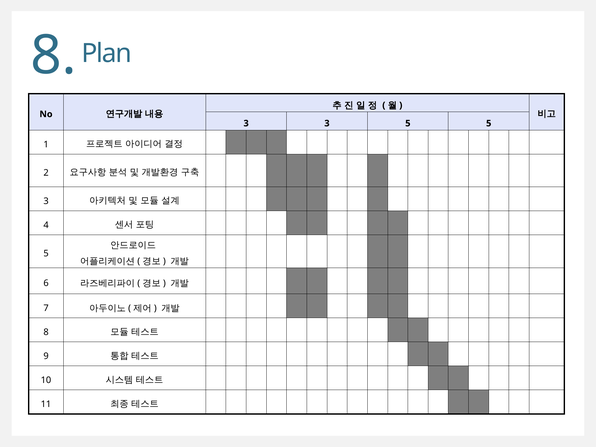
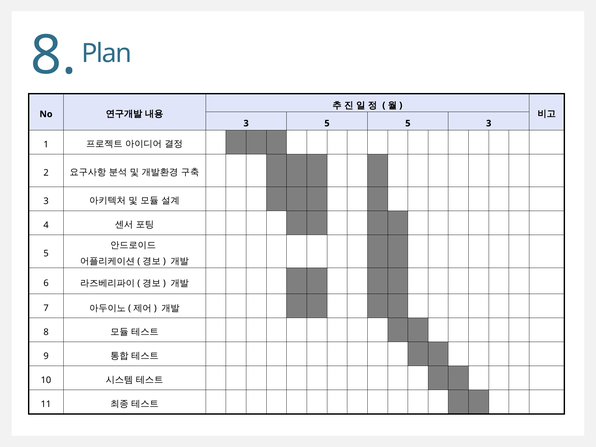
3: 3 -> 5 (327, 123)
5 5: 5 -> 3 (489, 123)
